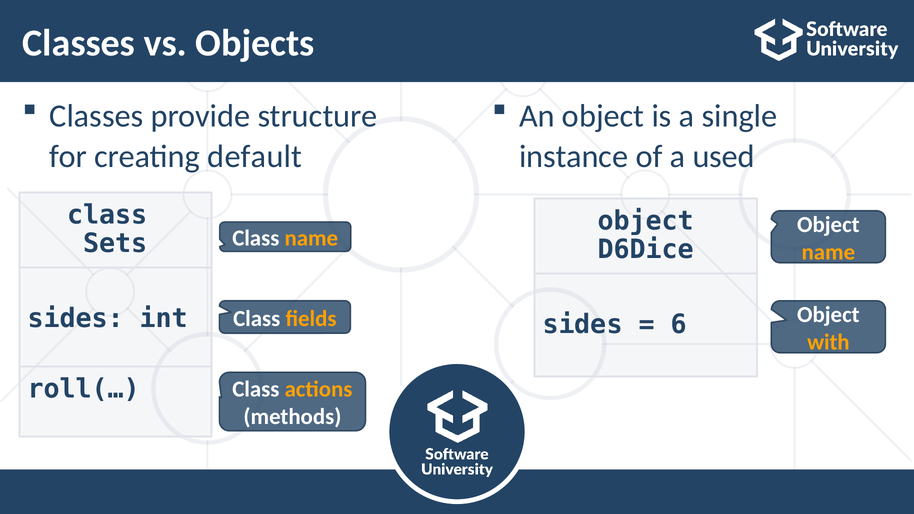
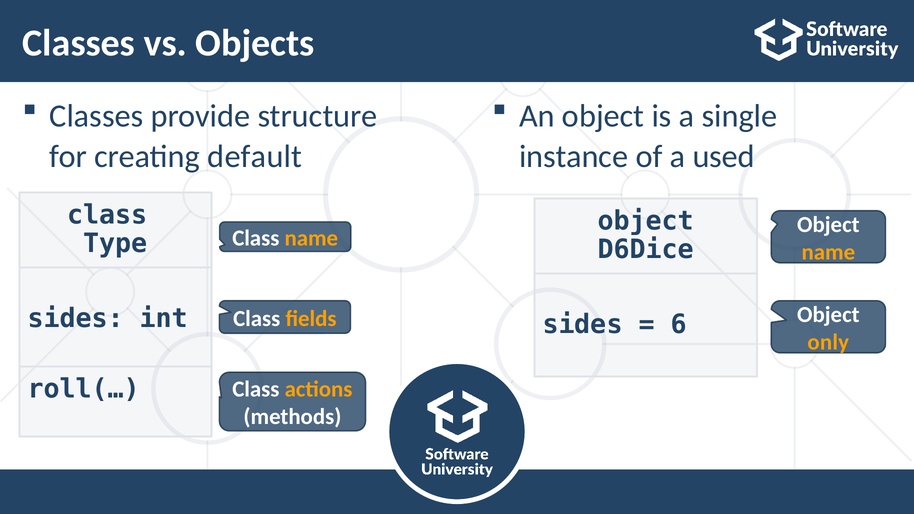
Sets: Sets -> Type (115, 244)
with: with -> only (828, 342)
